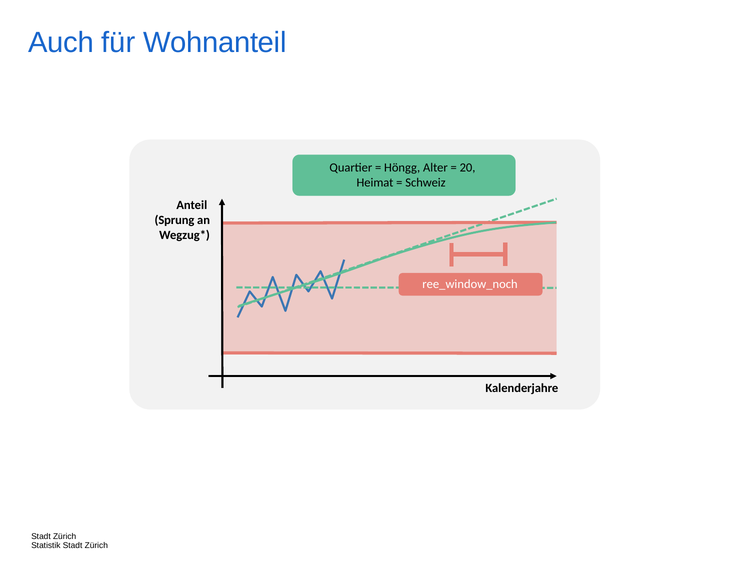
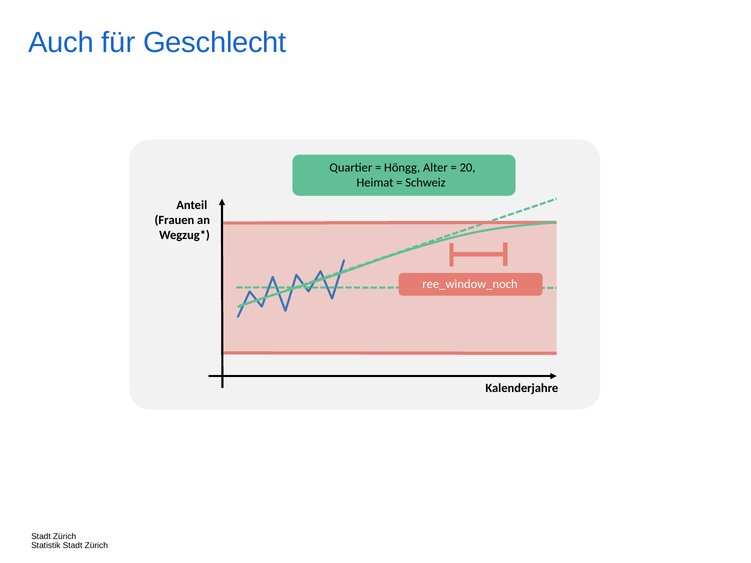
Wohnanteil: Wohnanteil -> Geschlecht (215, 42)
Sprung: Sprung -> Frauen (174, 220)
